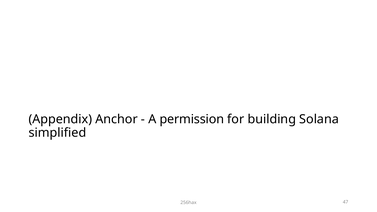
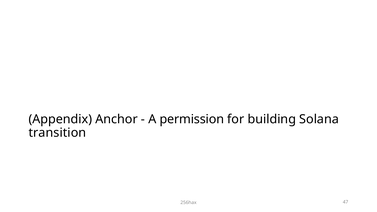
simplified: simplified -> transition (57, 133)
